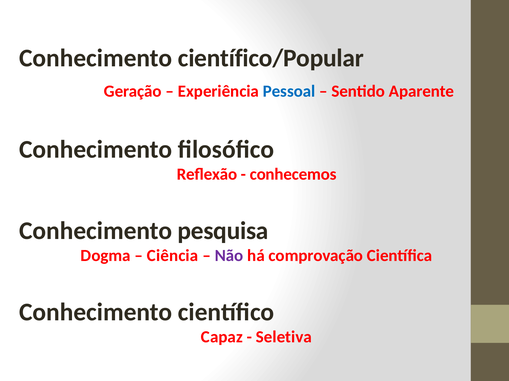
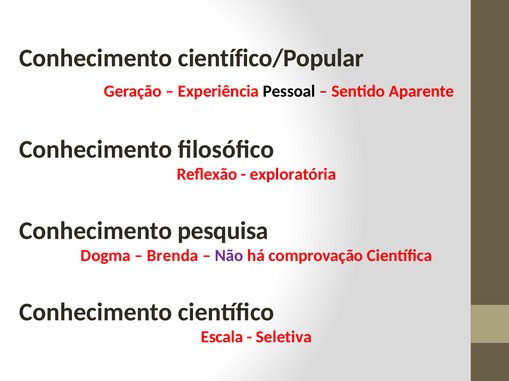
Pessoal colour: blue -> black (289, 91)
conhecemos: conhecemos -> exploratória (293, 175)
Ciência: Ciência -> Brenda (173, 256)
Capaz: Capaz -> Escala (222, 337)
